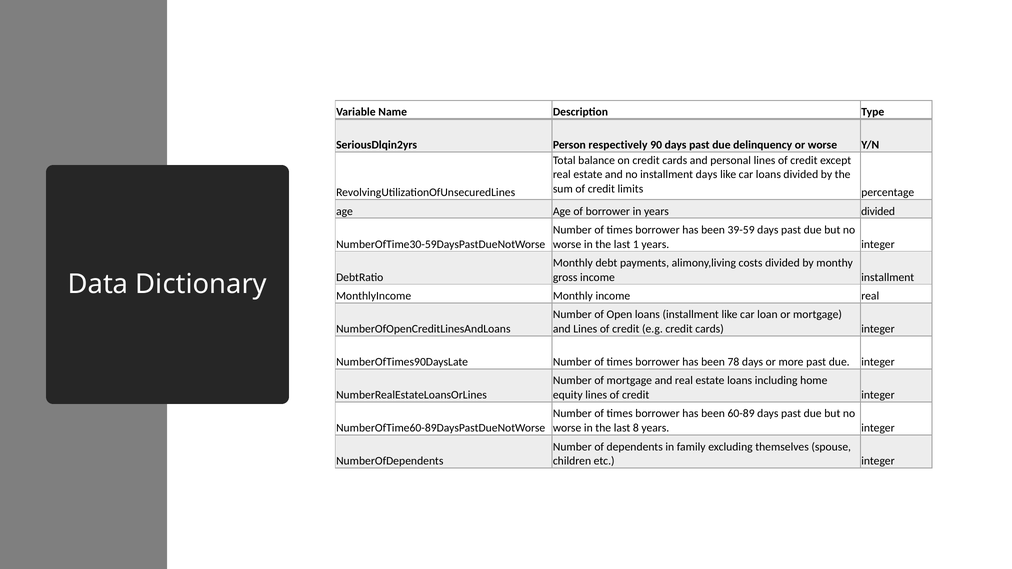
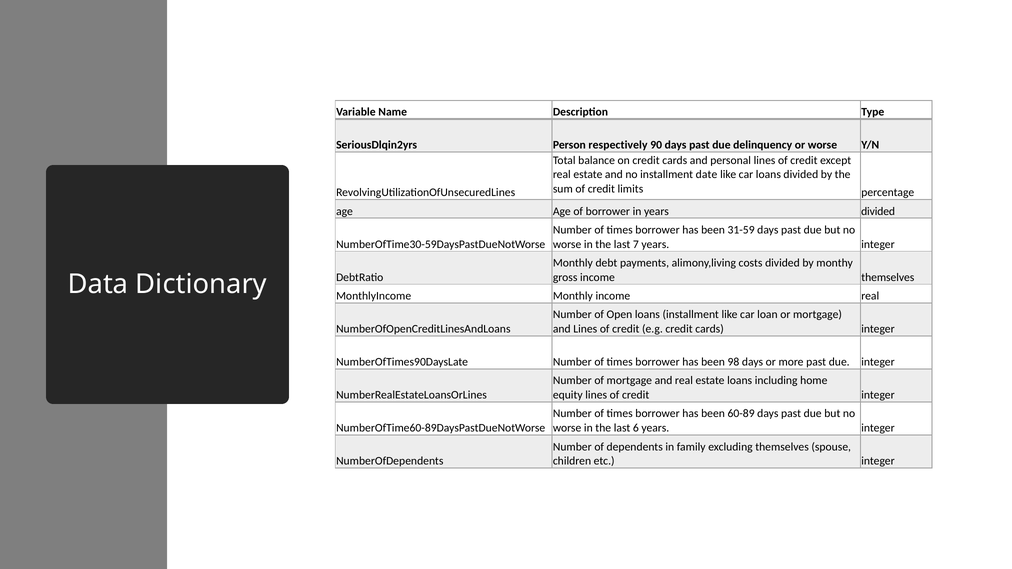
installment days: days -> date (707, 175)
39-59: 39-59 -> 31-59 (741, 230)
1: 1 -> 7 (636, 244)
income installment: installment -> themselves (888, 277)
78: 78 -> 98 (733, 362)
8: 8 -> 6 (636, 428)
